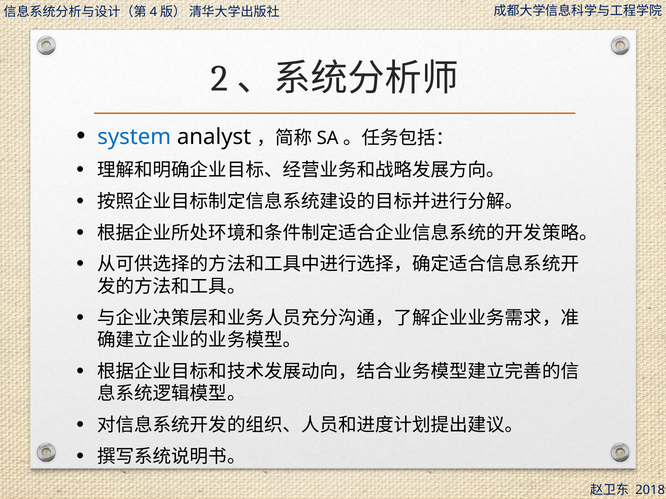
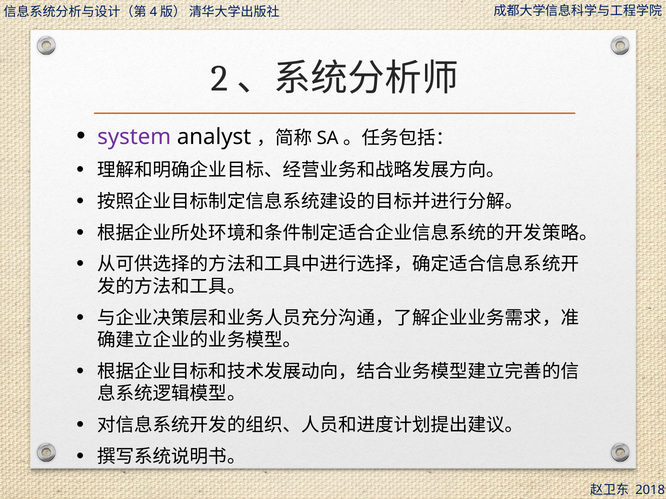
system colour: blue -> purple (134, 137)
